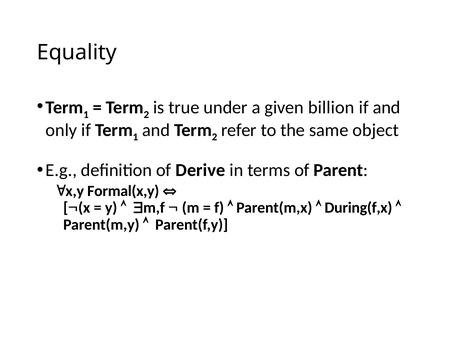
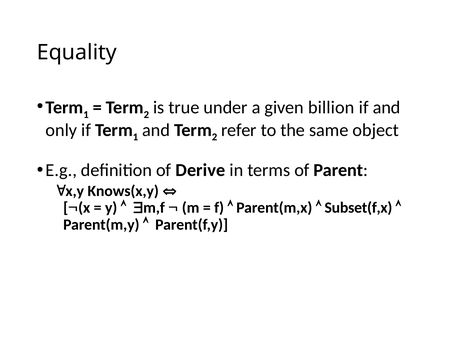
Formal(x,y: Formal(x,y -> Knows(x,y (123, 191)
During(f,x: During(f,x -> Subset(f,x (358, 208)
